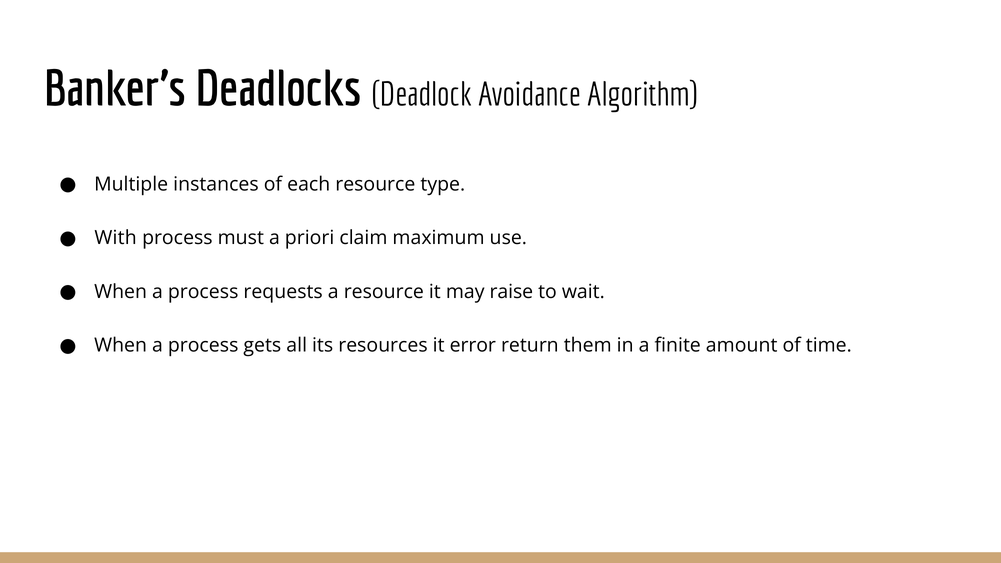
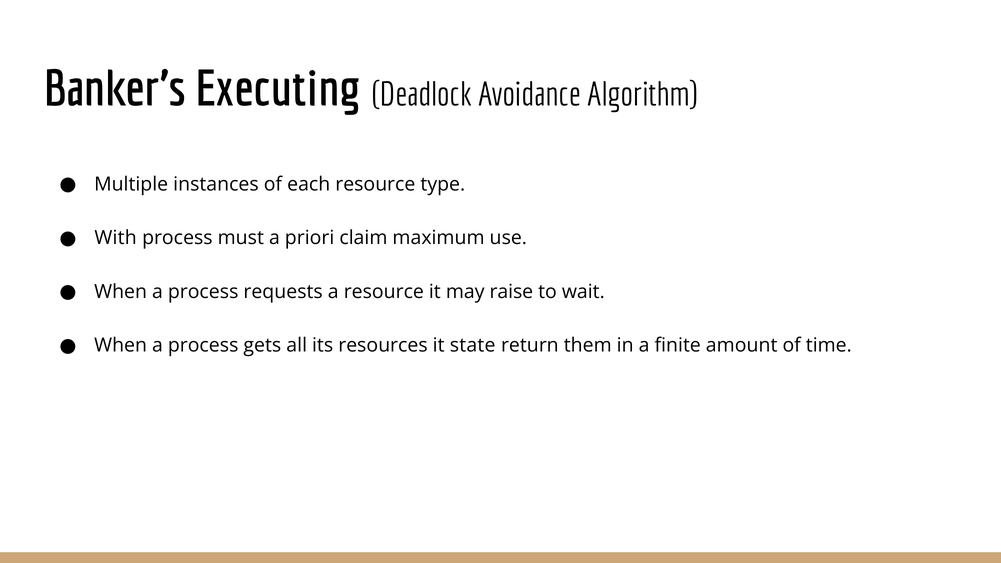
Deadlocks: Deadlocks -> Executing (278, 89)
error: error -> state (473, 346)
